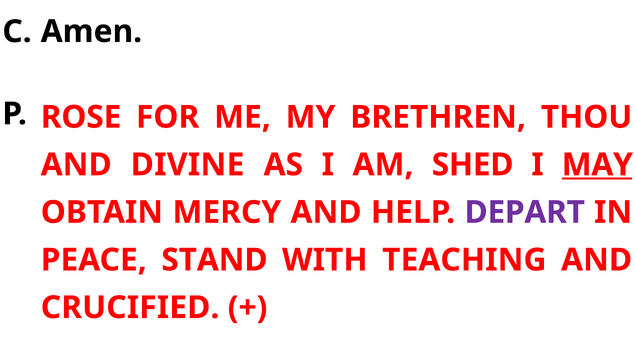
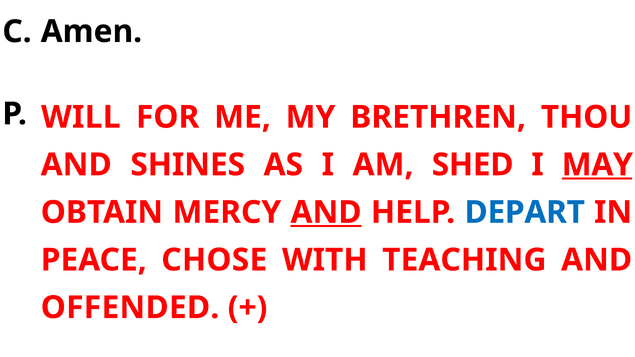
ROSE: ROSE -> WILL (81, 117)
DIVINE: DIVINE -> SHINES (188, 165)
AND underline: none -> present (326, 212)
DEPART colour: purple -> blue (525, 212)
STAND: STAND -> CHOSE (214, 260)
CRUCIFIED: CRUCIFIED -> OFFENDED (130, 308)
